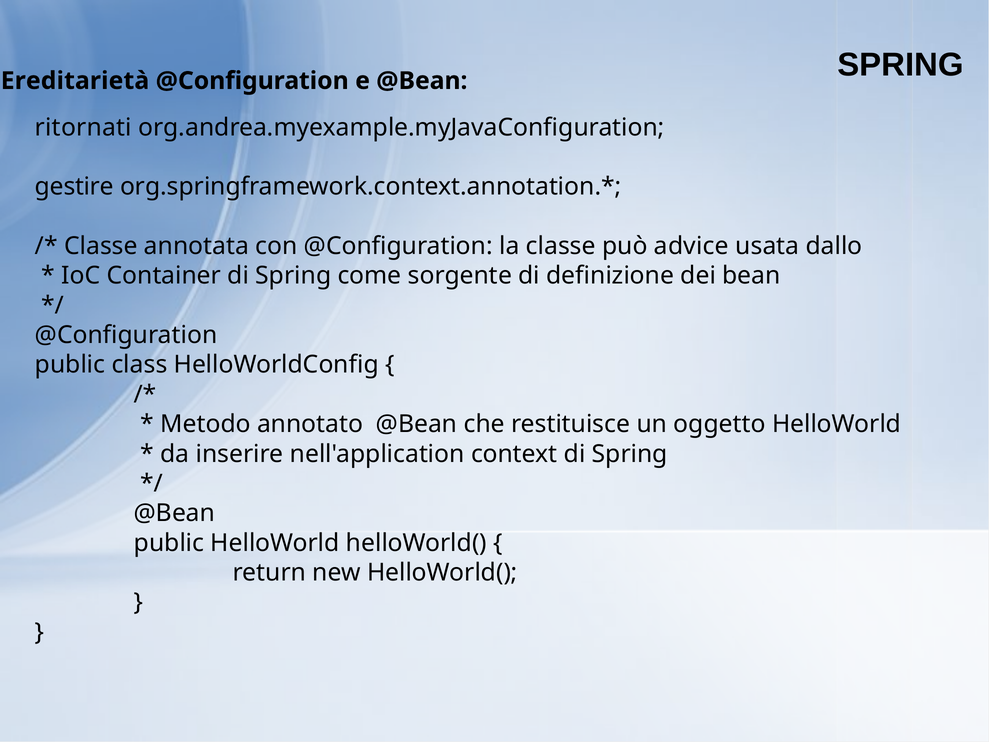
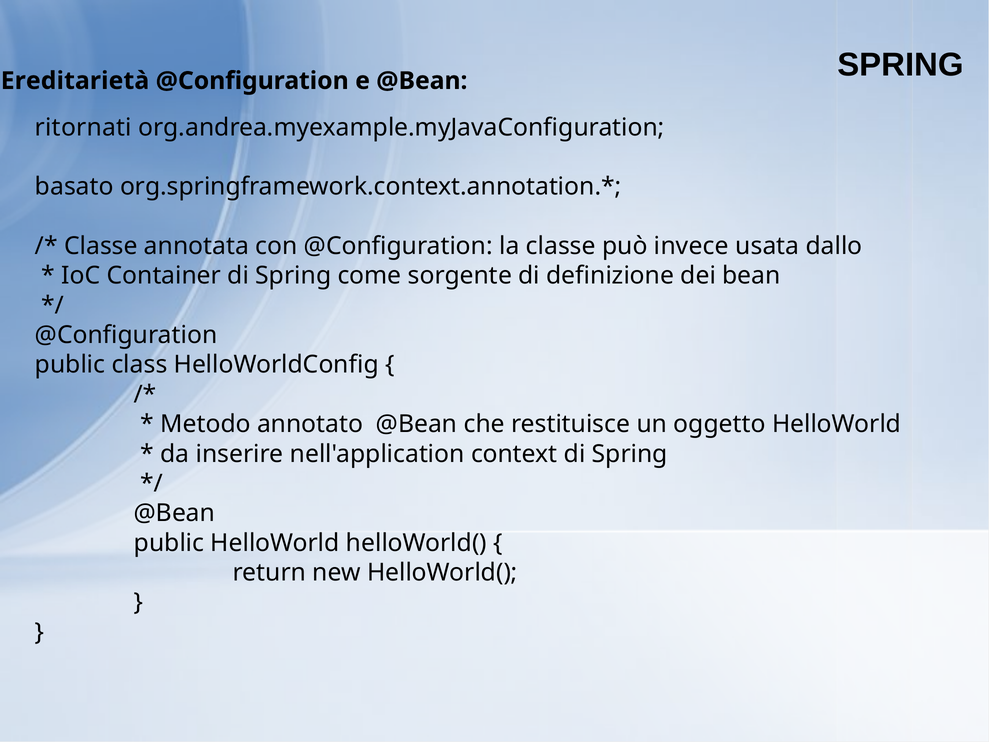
gestire: gestire -> basato (74, 187)
advice: advice -> invece (691, 246)
